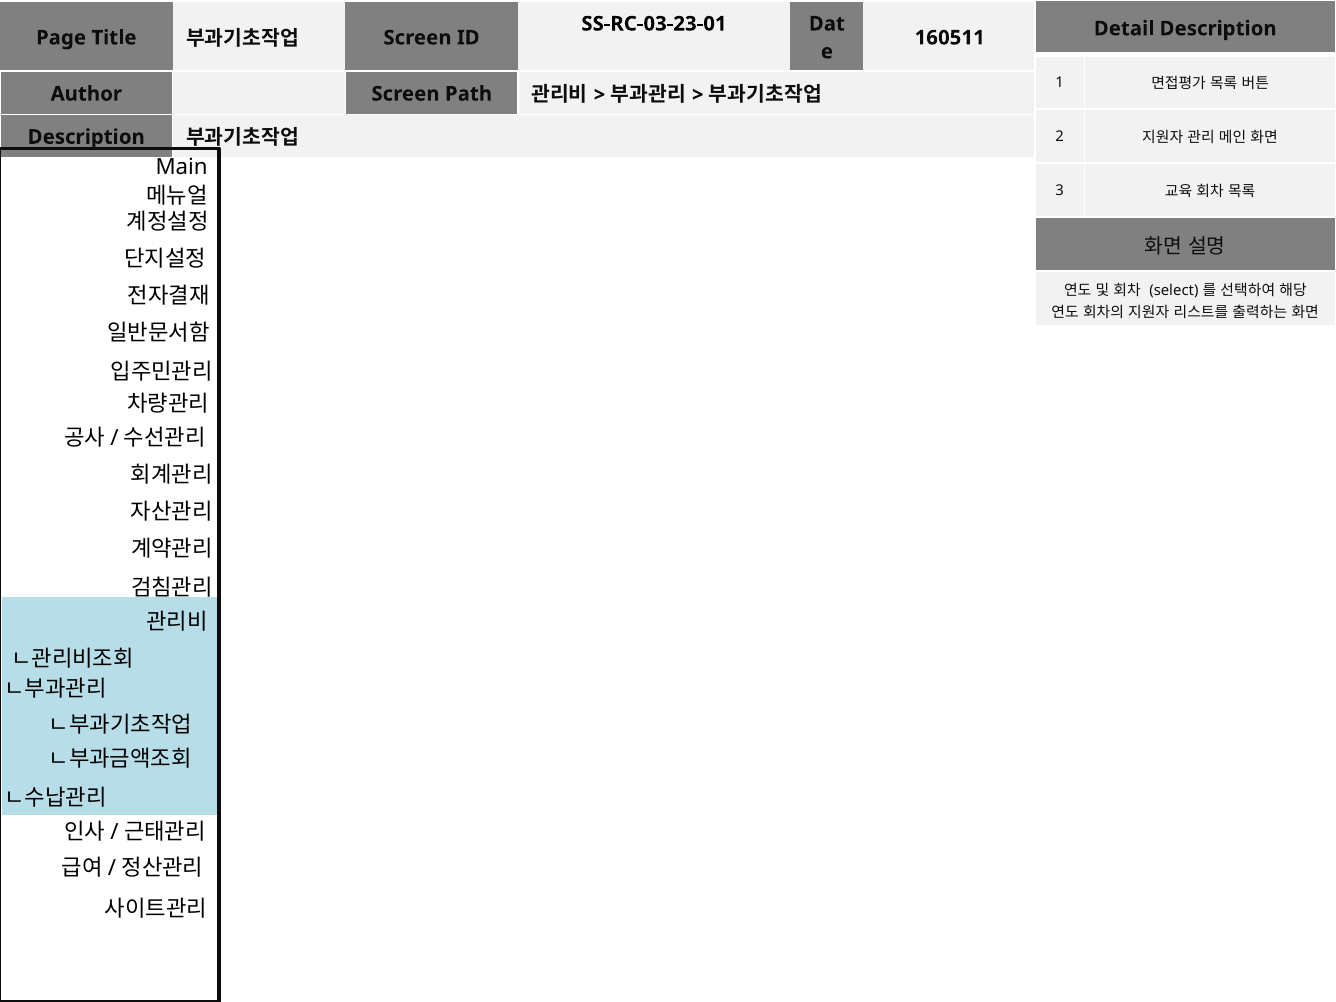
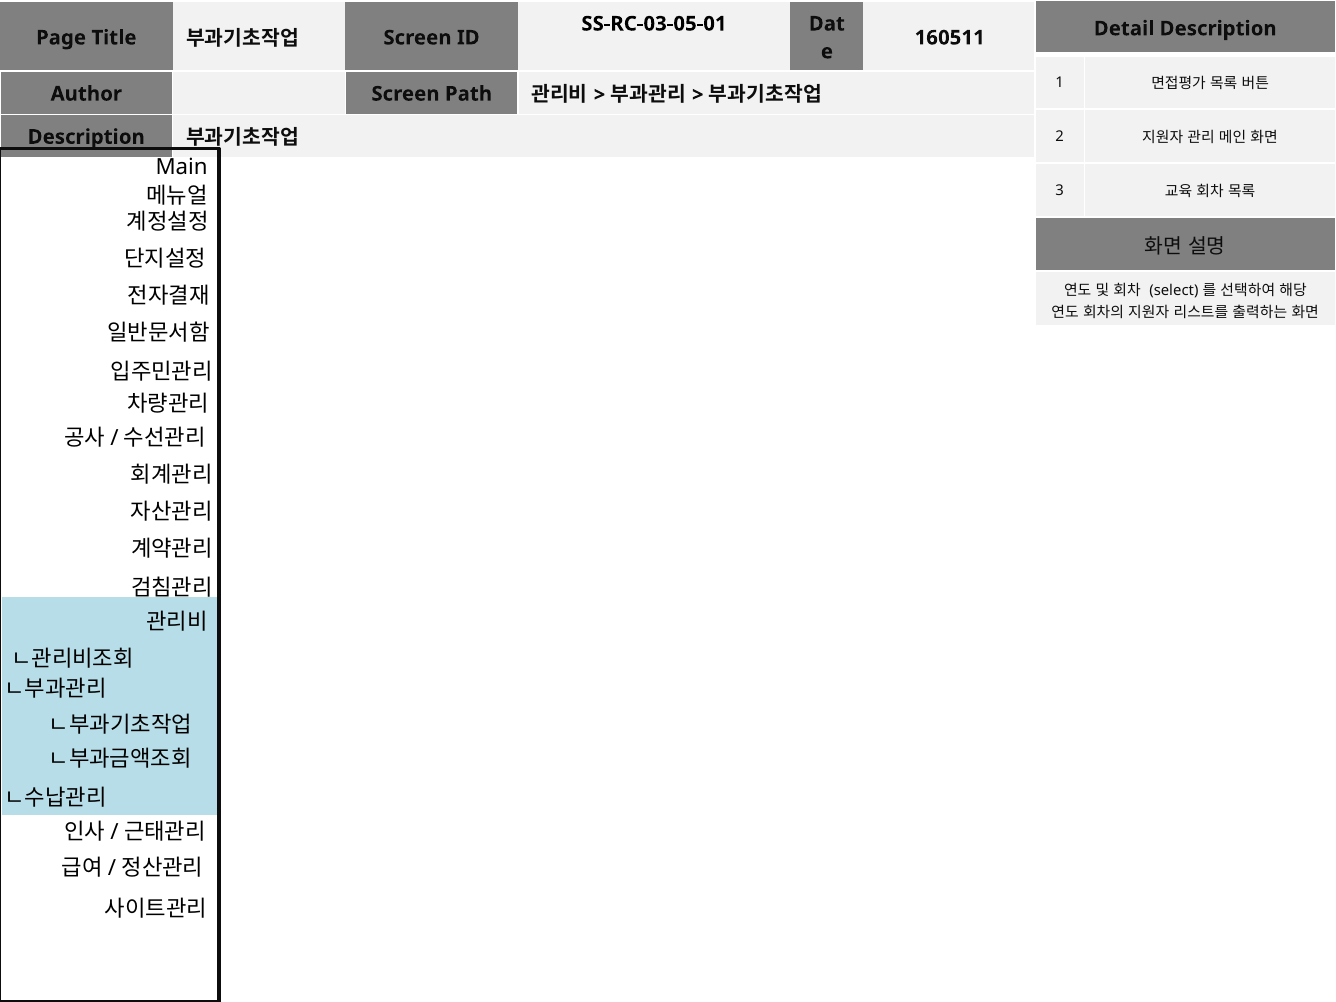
SS-RC-03-23-01: SS-RC-03-23-01 -> SS-RC-03-05-01 (654, 24)
